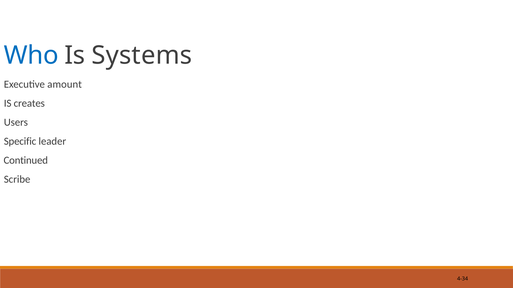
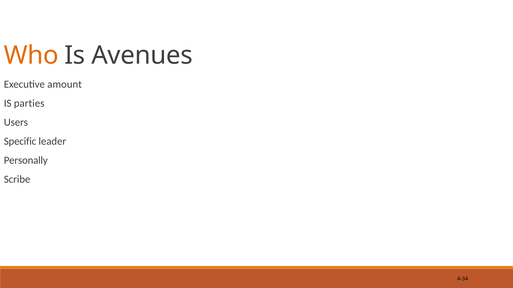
Who colour: blue -> orange (31, 56)
Systems: Systems -> Avenues (142, 56)
creates: creates -> parties (29, 104)
Continued: Continued -> Personally (26, 161)
